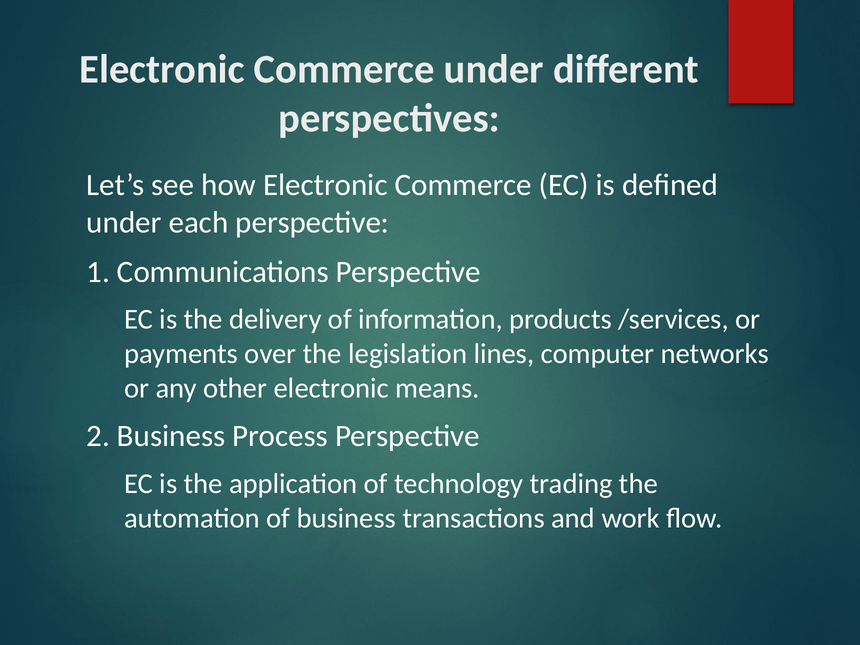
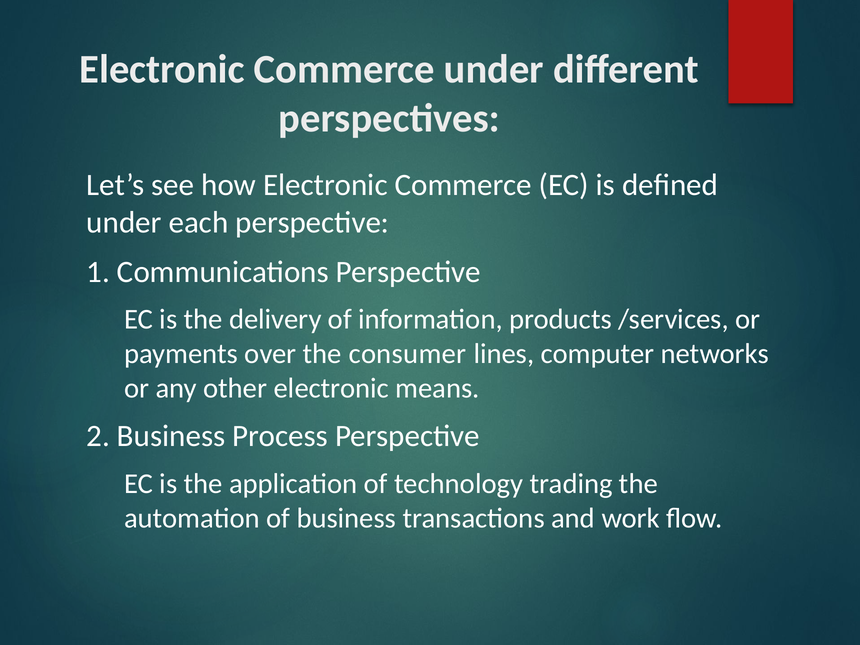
legislation: legislation -> consumer (408, 354)
